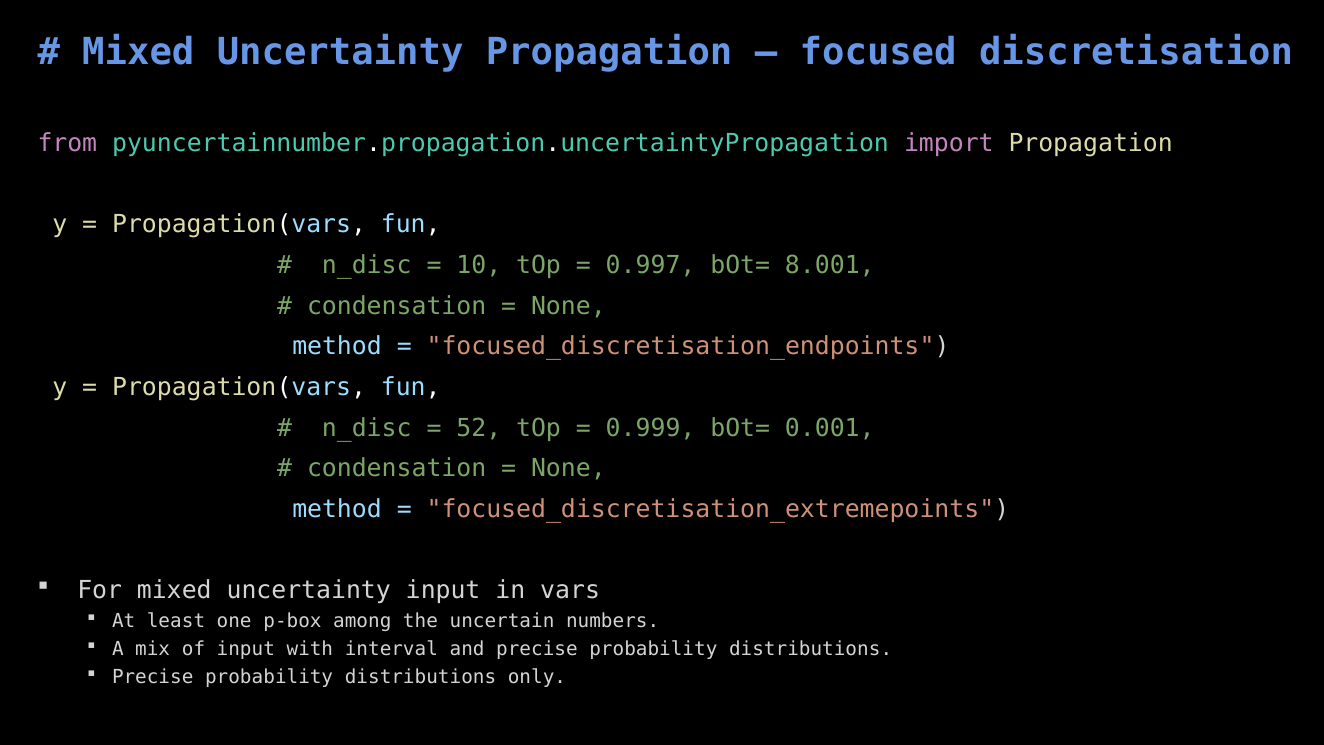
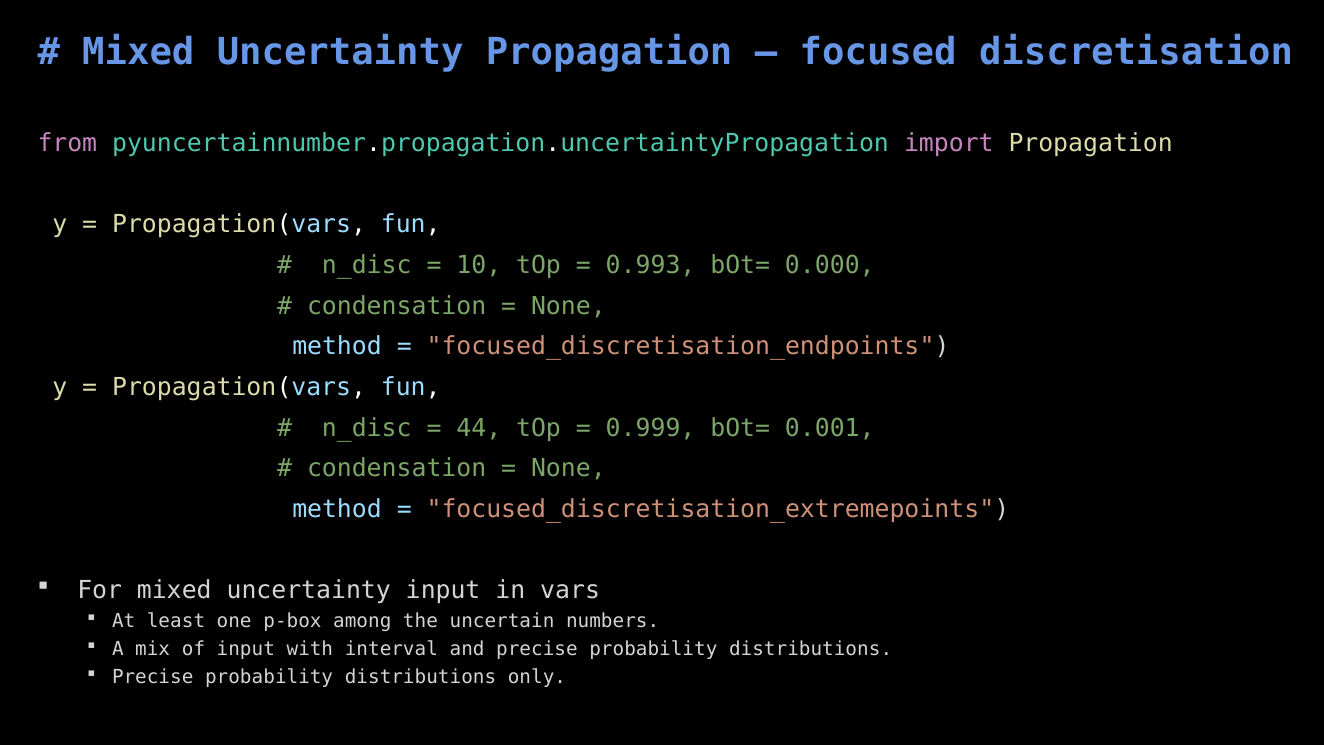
0.997: 0.997 -> 0.993 (651, 265)
8.001: 8.001 -> 0.000 (830, 265)
52: 52 -> 44 (479, 428)
